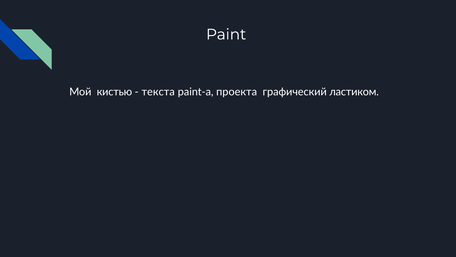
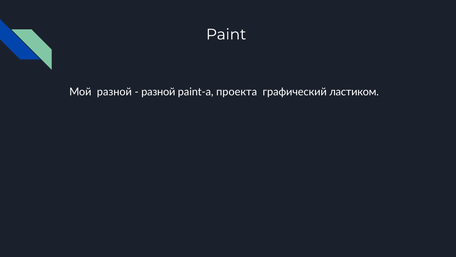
Мой кистью: кистью -> разной (114, 92)
текста: текста -> разной (158, 92)
